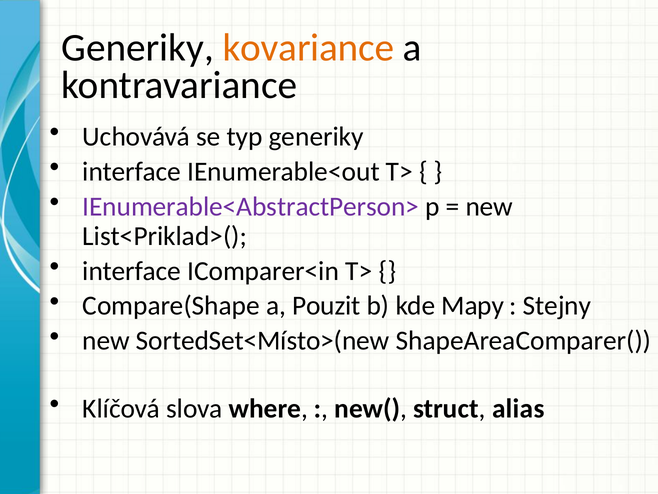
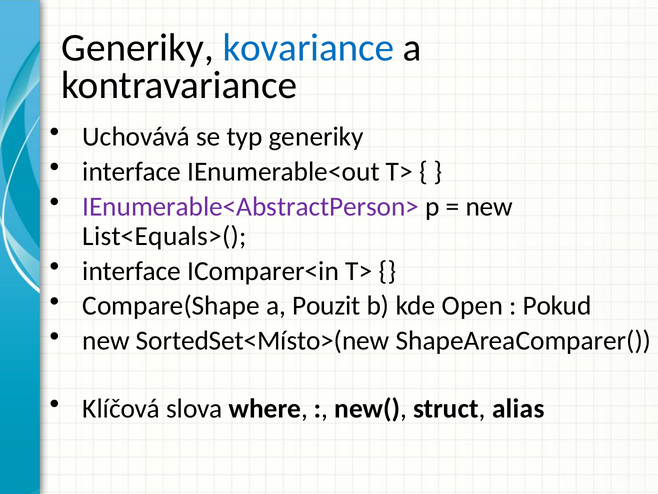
kovariance colour: orange -> blue (308, 48)
List<Priklad>(: List<Priklad>( -> List<Equals>( (165, 236)
Mapy: Mapy -> Open (472, 306)
Stejny: Stejny -> Pokud (557, 306)
